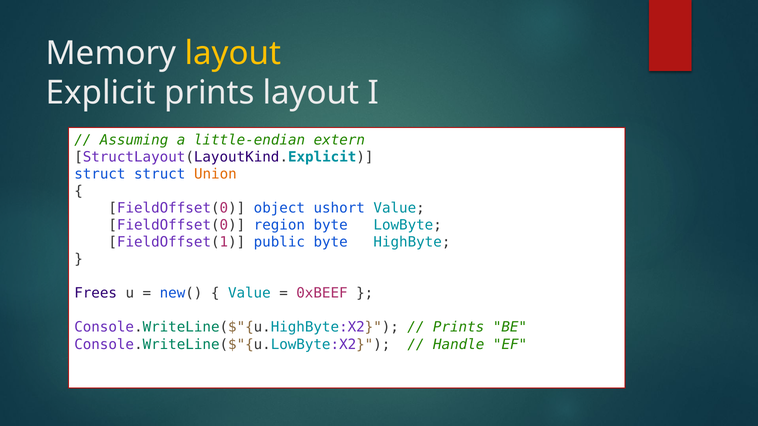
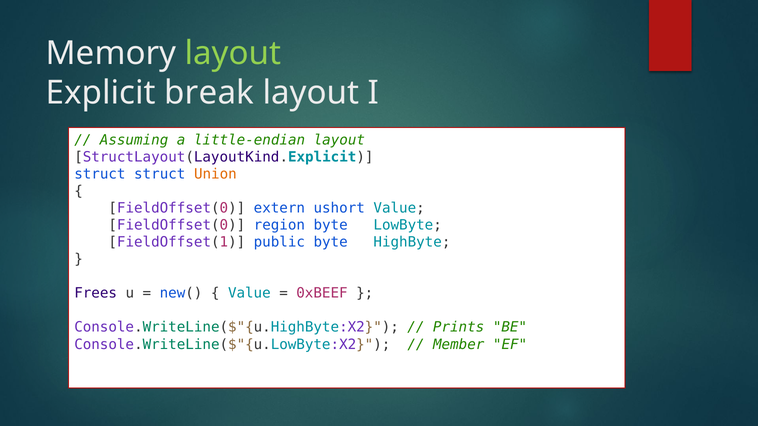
layout colour: yellow -> light green (233, 53)
Explicit prints: prints -> break (209, 93)
little-endian extern: extern -> layout (339, 140)
object: object -> extern (279, 208)
Handle: Handle -> Member (459, 345)
